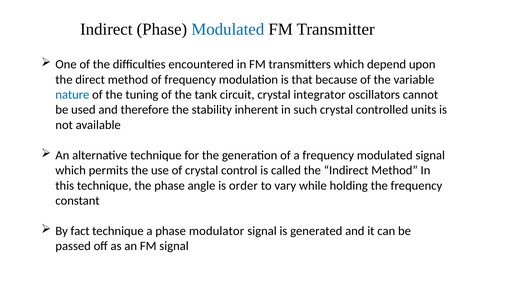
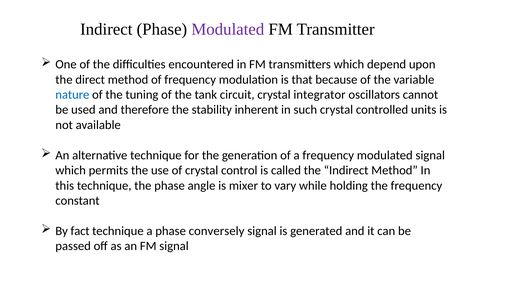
Modulated colour: blue -> purple (228, 29)
order: order -> mixer (243, 186)
modulator: modulator -> conversely (217, 231)
